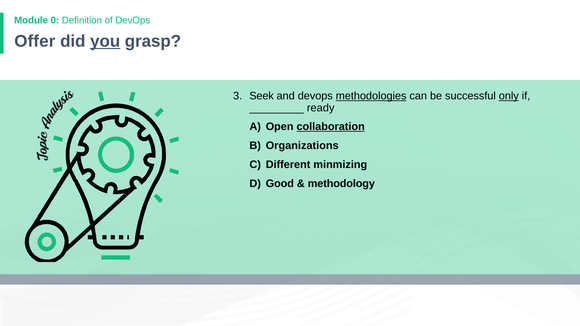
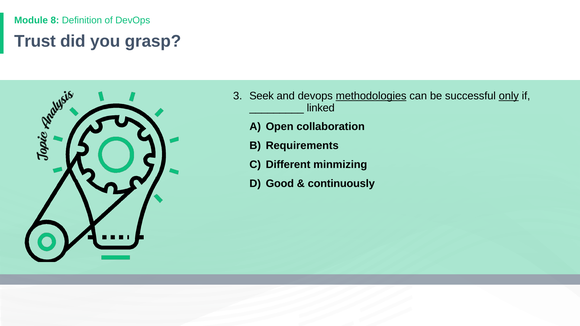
0: 0 -> 8 (55, 20)
Offer: Offer -> Trust (35, 41)
you underline: present -> none (105, 41)
ready: ready -> linked (321, 108)
collaboration underline: present -> none (331, 127)
Organizations: Organizations -> Requirements (302, 146)
methodology: methodology -> continuously (341, 184)
